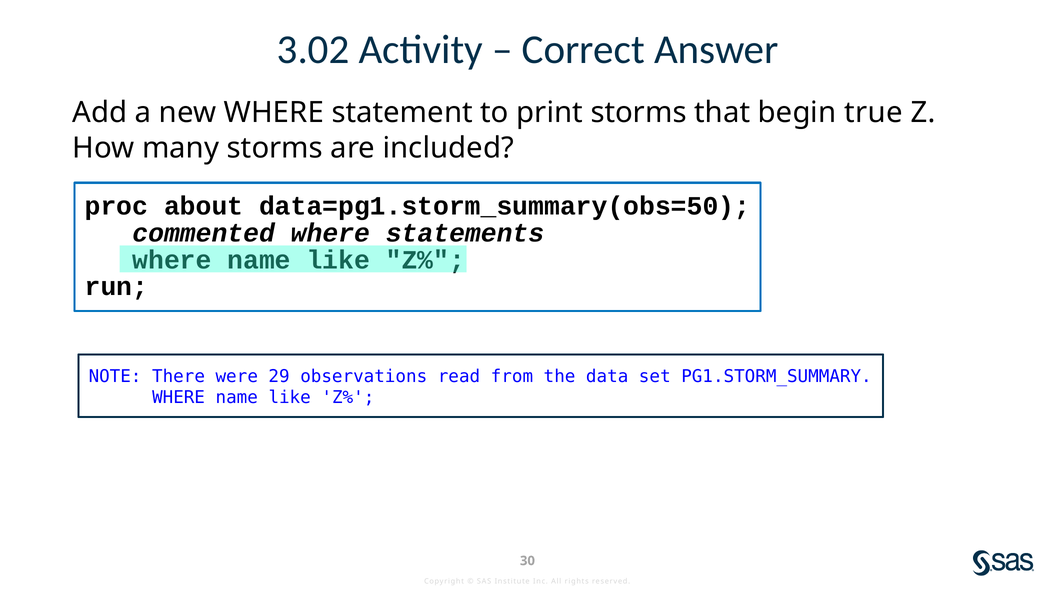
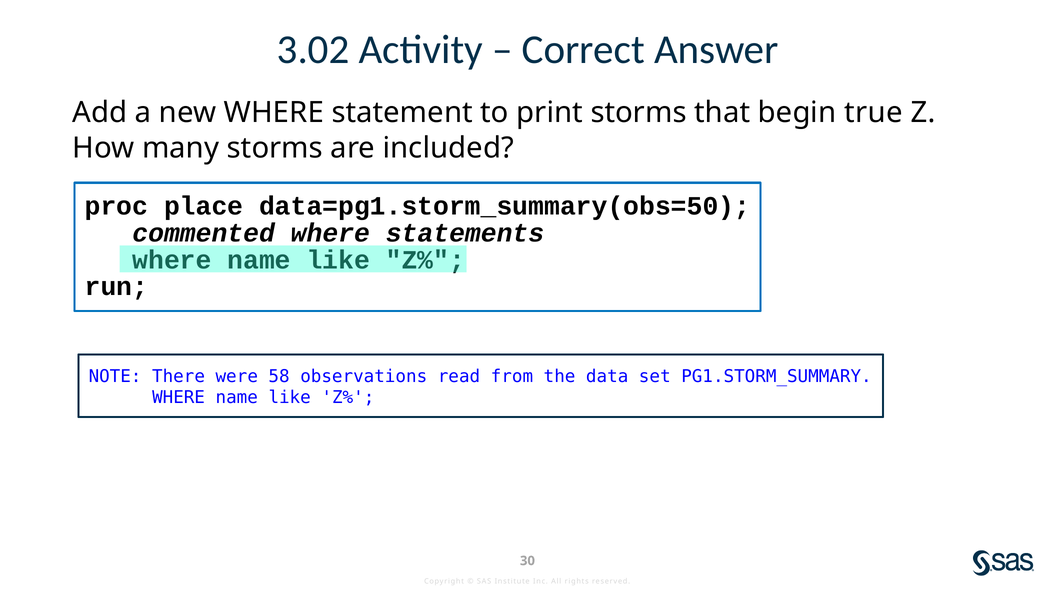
about: about -> place (204, 206)
29: 29 -> 58 (279, 376)
